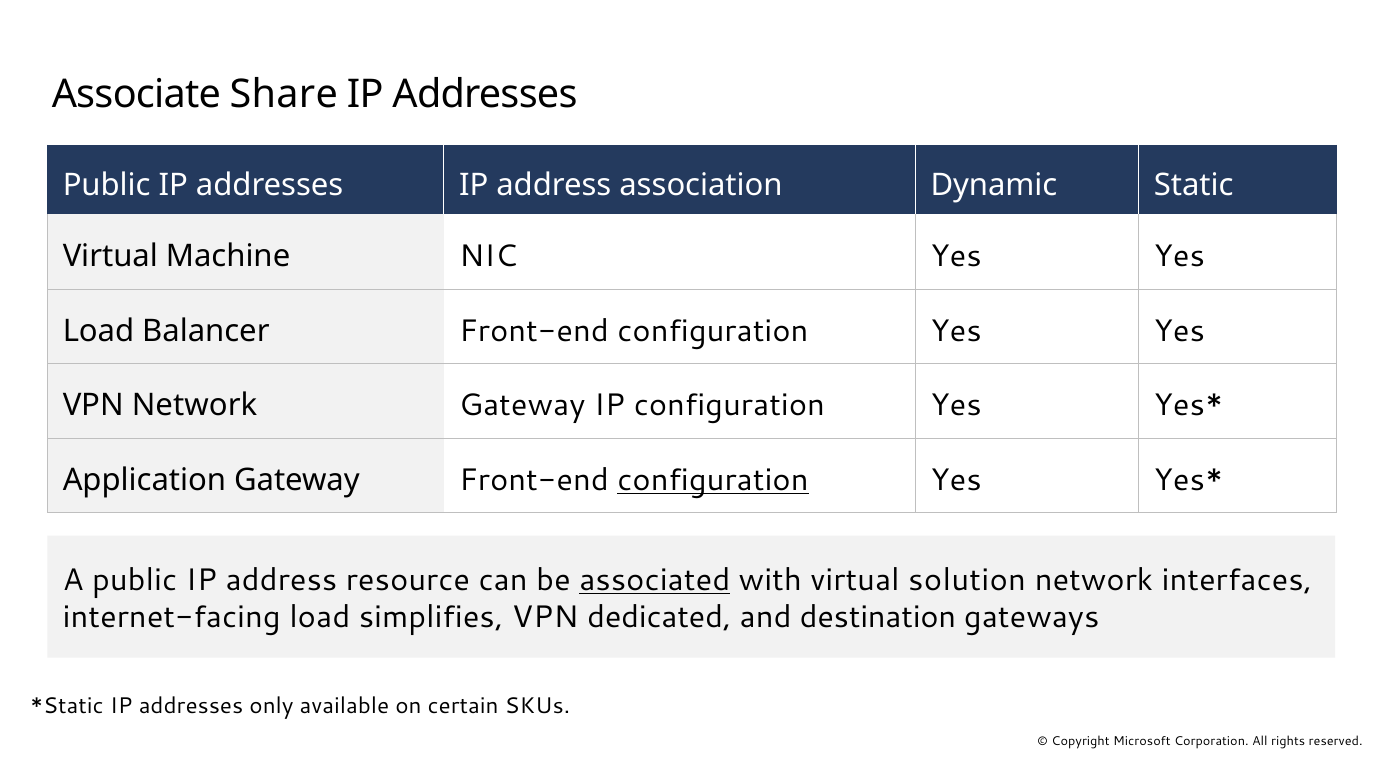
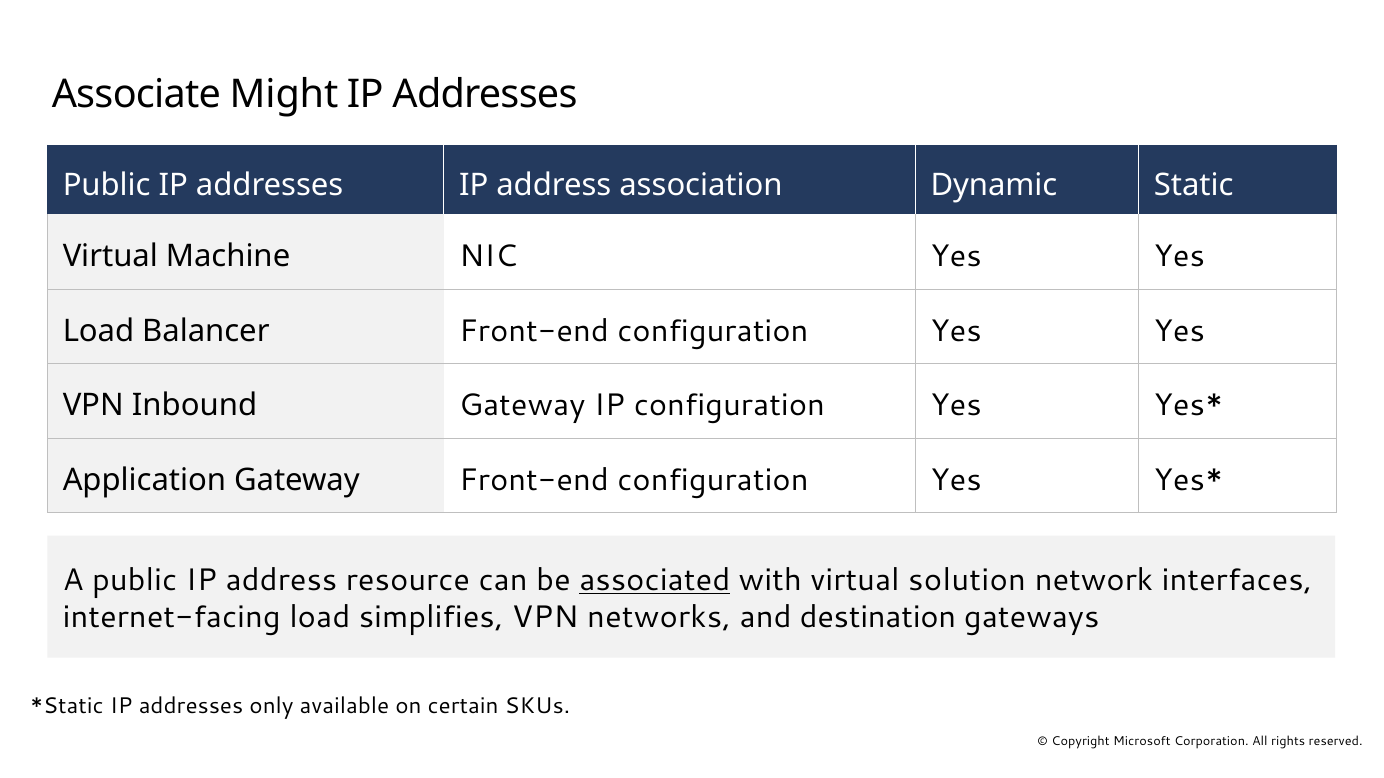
Share: Share -> Might (284, 95)
VPN Network: Network -> Inbound (195, 406)
configuration underline: present -> none (713, 480)
dedicated: dedicated -> networks (659, 618)
